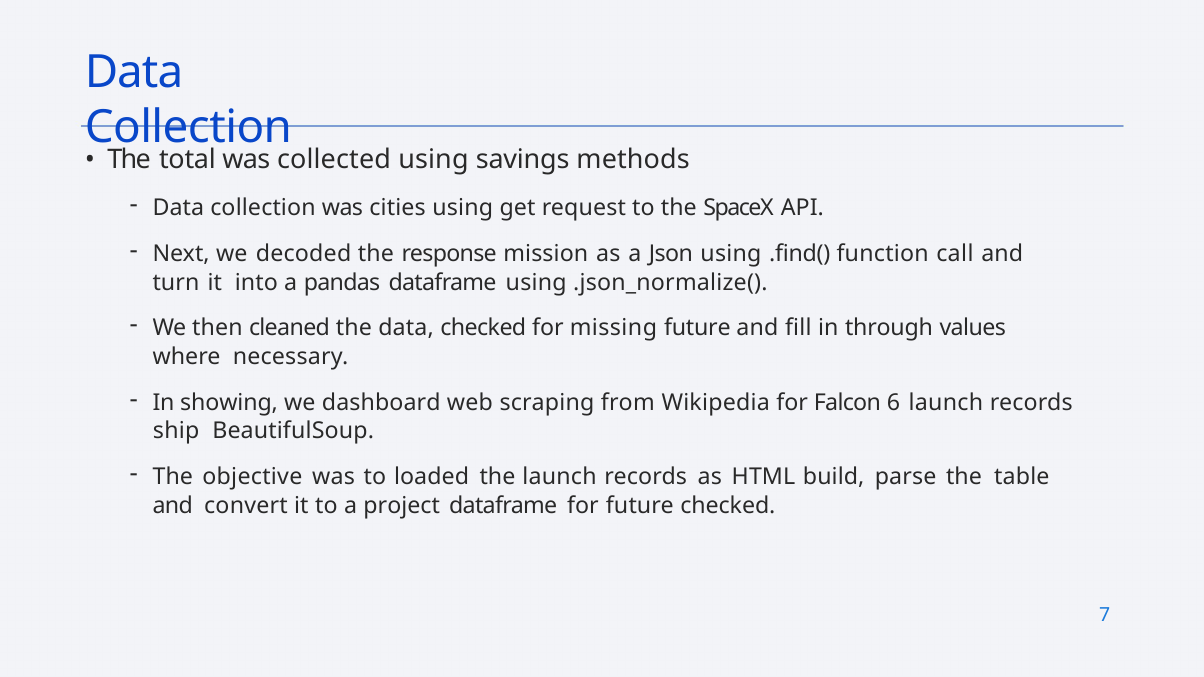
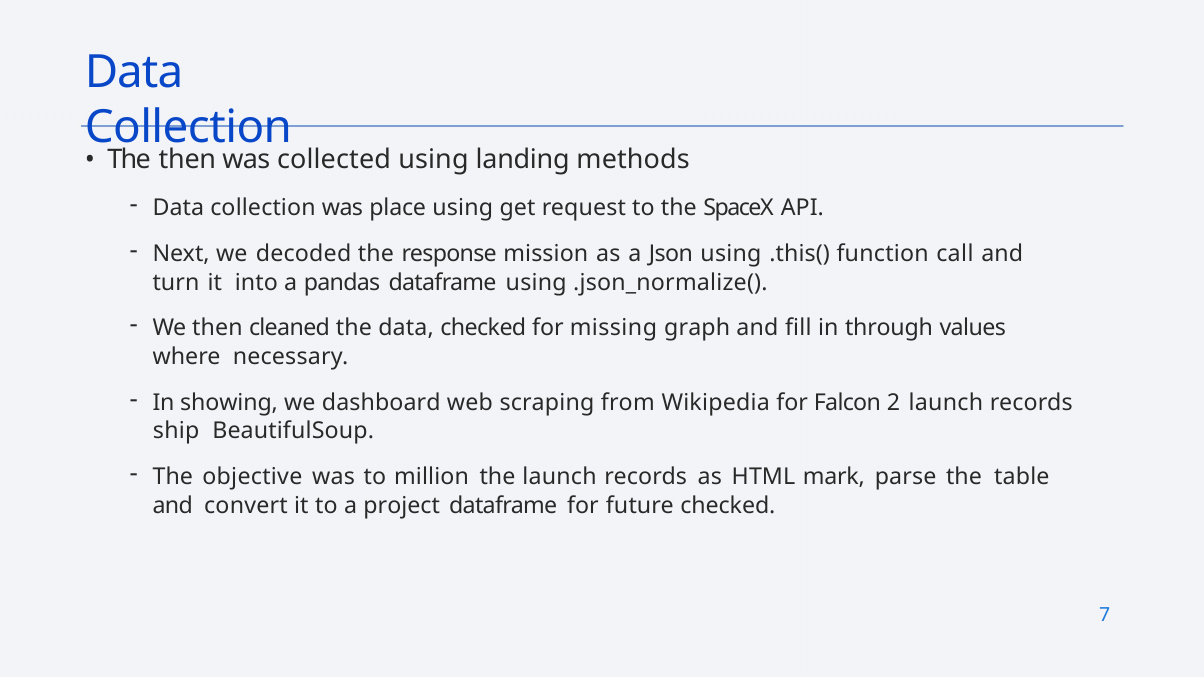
The total: total -> then (187, 160)
savings: savings -> landing (523, 160)
cities: cities -> place (398, 208)
.find(: .find( -> .this( (800, 254)
missing future: future -> graph (697, 328)
6: 6 -> 2 (894, 403)
loaded: loaded -> million (432, 477)
build: build -> mark (834, 477)
